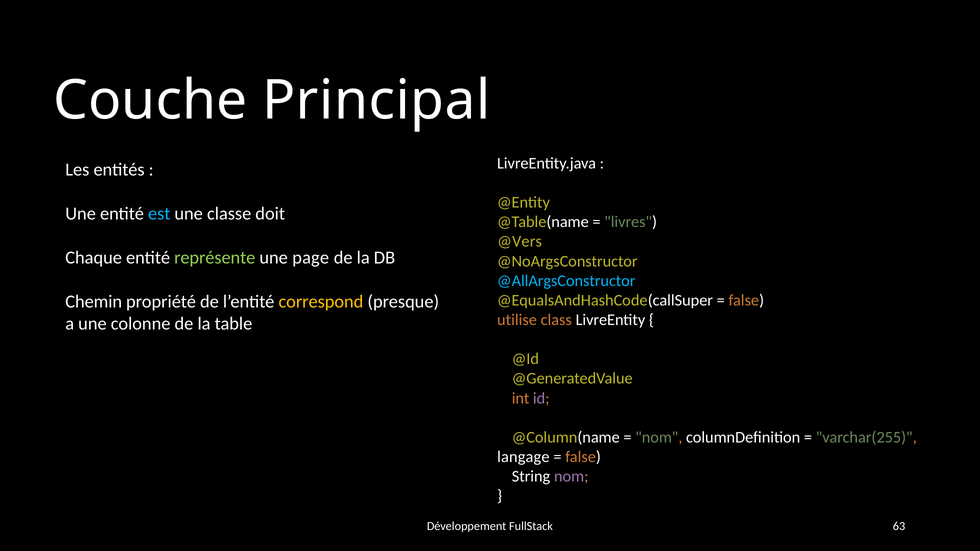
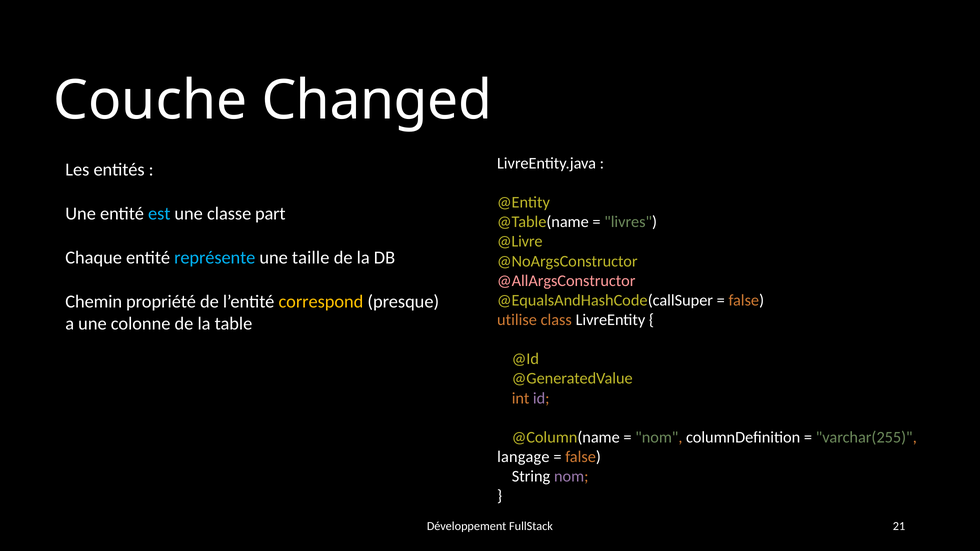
Principal: Principal -> Changed (377, 101)
doit: doit -> part (270, 214)
@Vers: @Vers -> @Livre (520, 242)
représente colour: light green -> light blue (215, 258)
page: page -> taille (311, 258)
@AllArgsConstructor colour: light blue -> pink (566, 281)
63: 63 -> 21 (899, 526)
